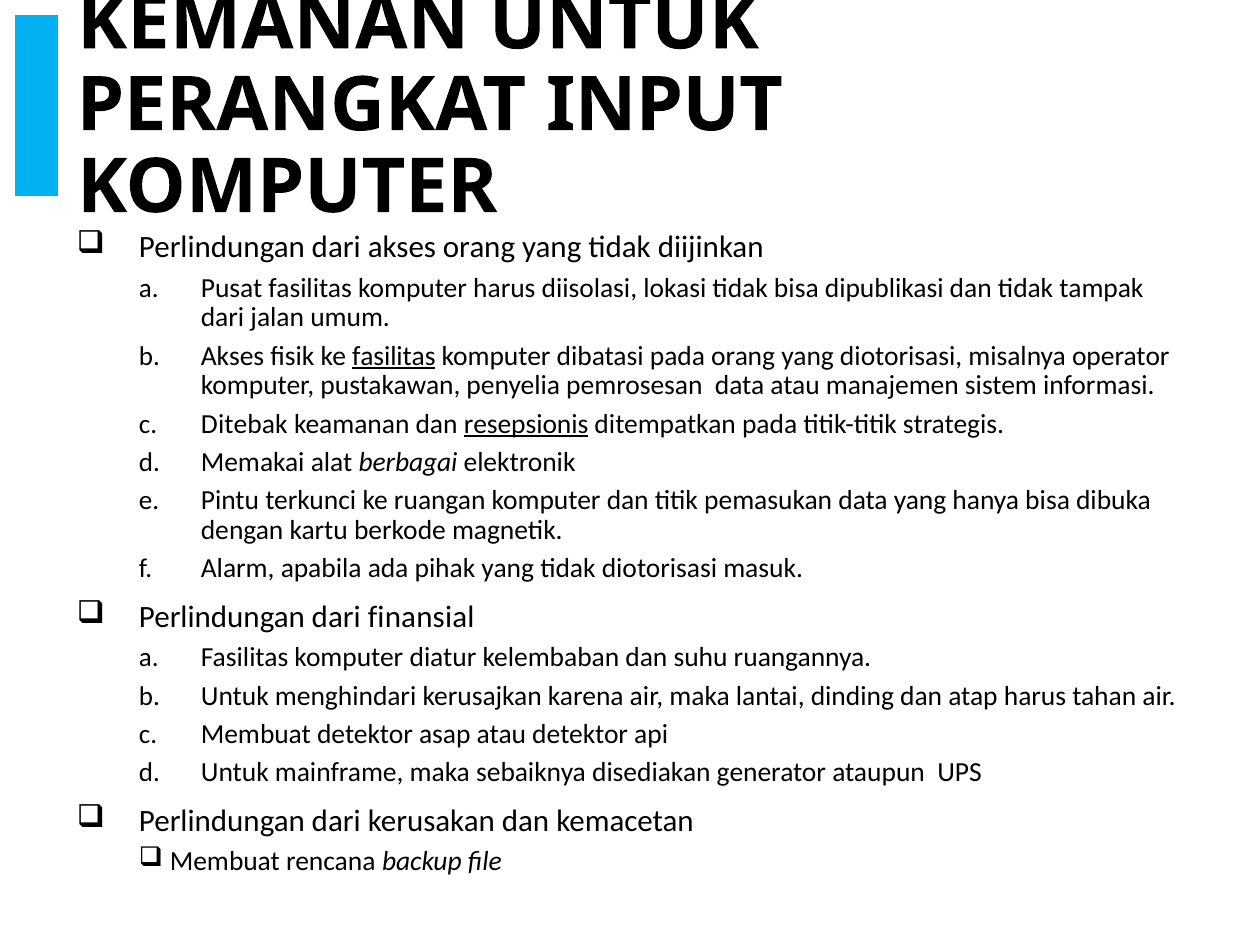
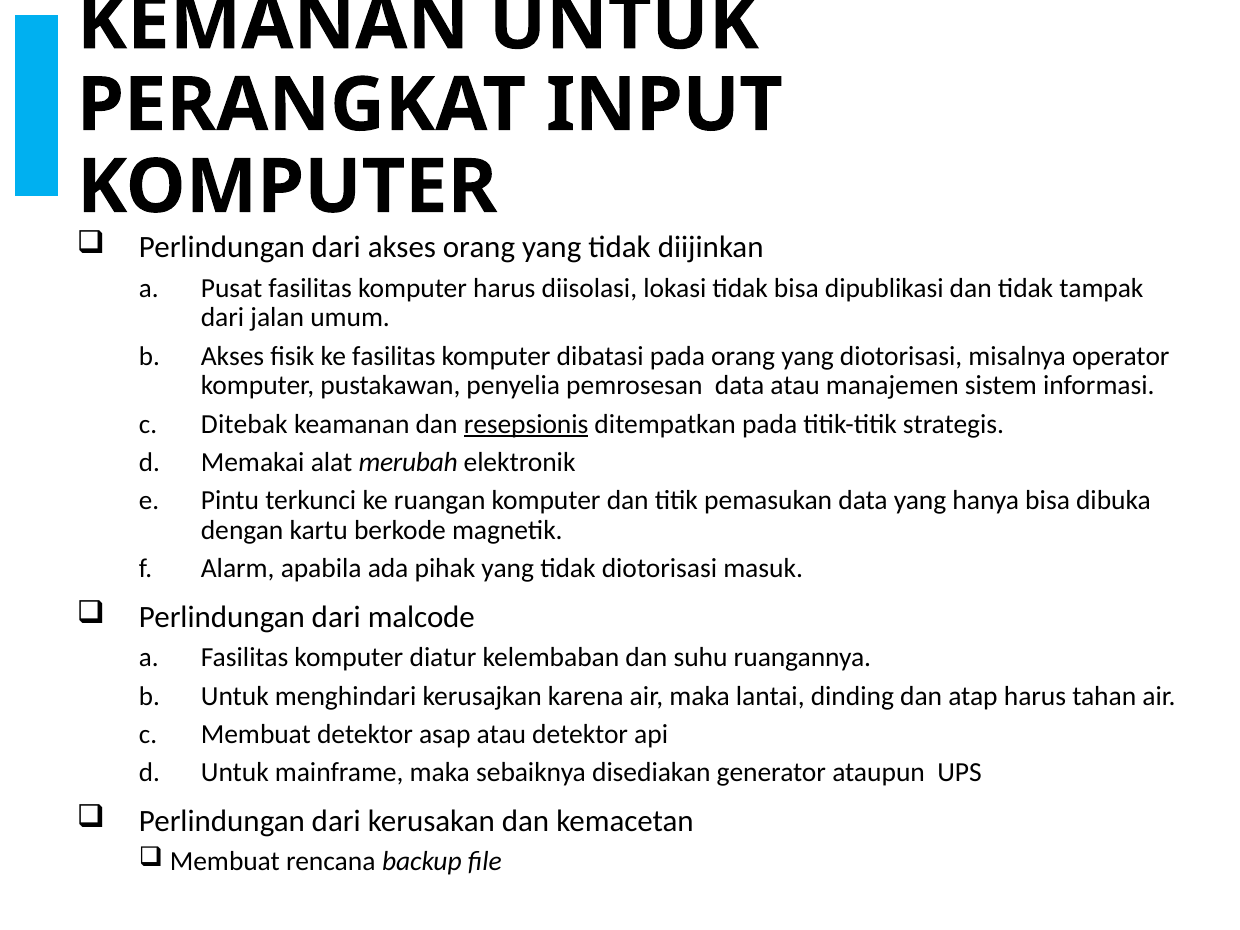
fasilitas underline: present -> none (394, 356)
berbagai: berbagai -> merubah (408, 462)
finansial: finansial -> malcode (421, 618)
